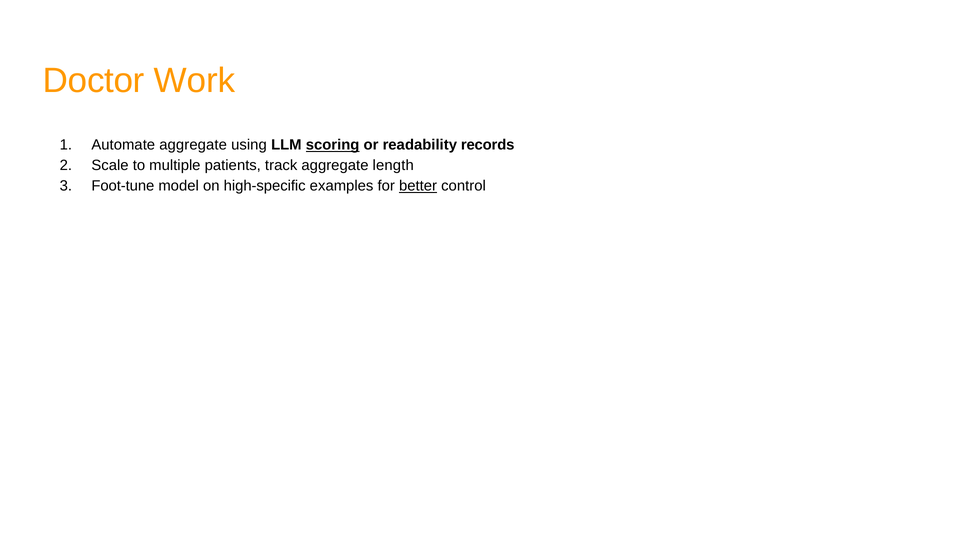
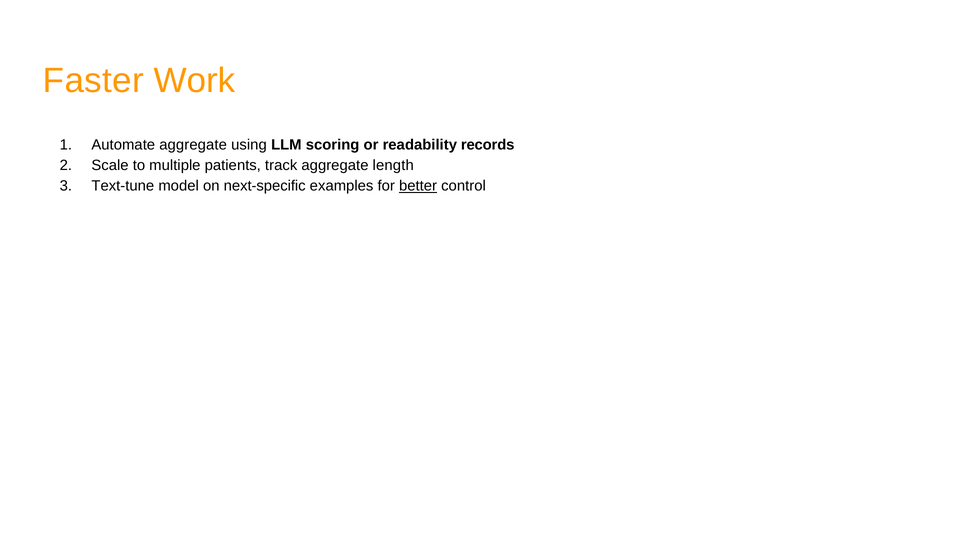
Doctor: Doctor -> Faster (93, 81)
scoring underline: present -> none (333, 145)
Foot-tune: Foot-tune -> Text-tune (123, 186)
high-specific: high-specific -> next-specific (265, 186)
